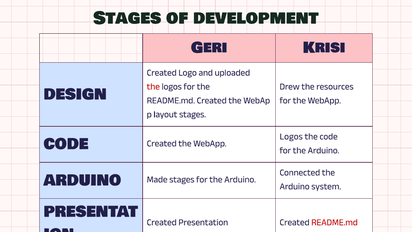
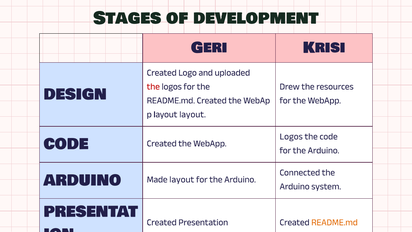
layout stages: stages -> layout (193, 114)
Made stages: stages -> layout (182, 179)
README.md colour: red -> orange (335, 222)
